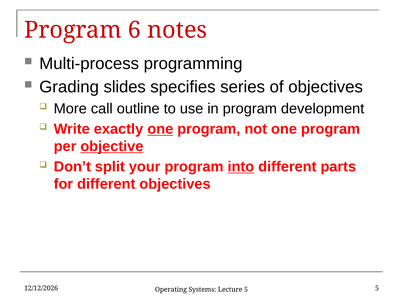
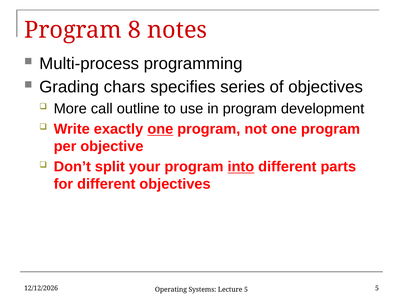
6: 6 -> 8 (134, 30)
slides: slides -> chars (125, 87)
objective underline: present -> none (112, 147)
